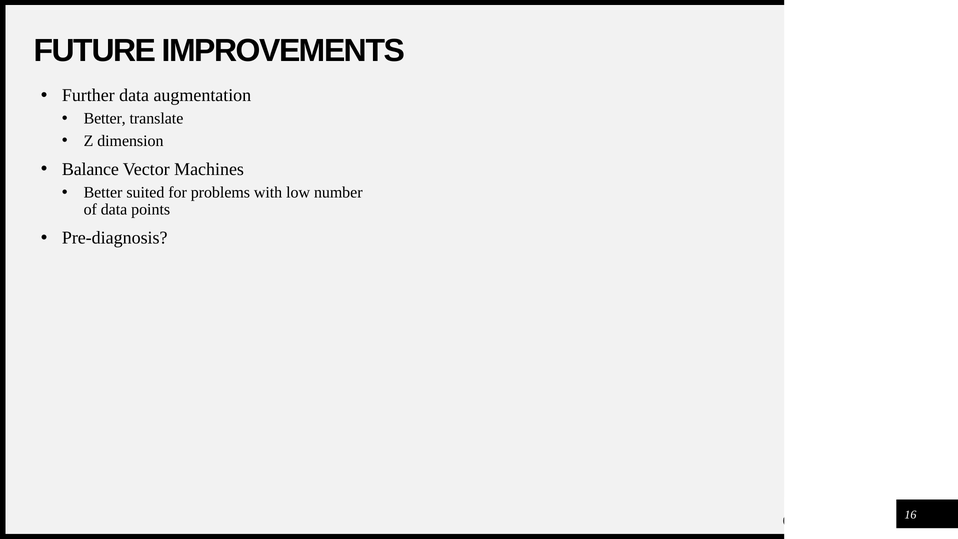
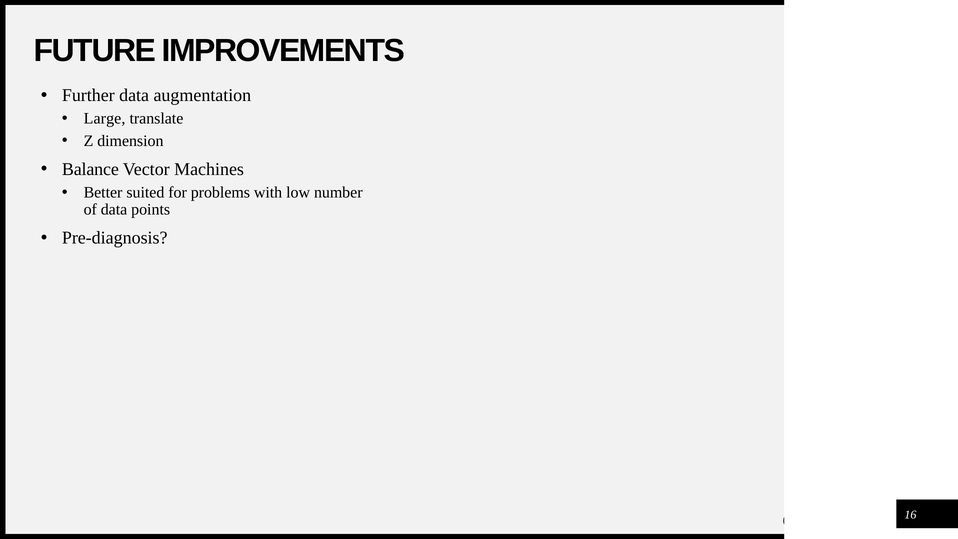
Better: Better -> Large (105, 119)
